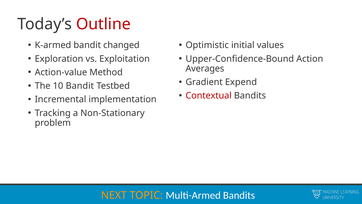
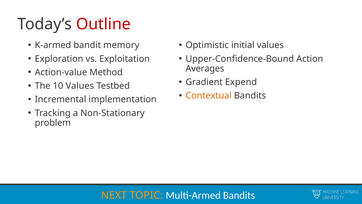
changed: changed -> memory (121, 45)
10 Bandit: Bandit -> Values (80, 86)
Contextual colour: red -> orange (209, 96)
